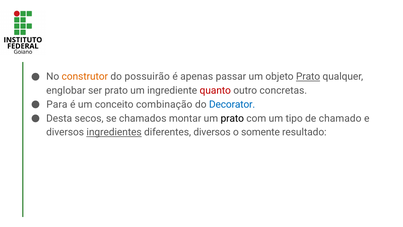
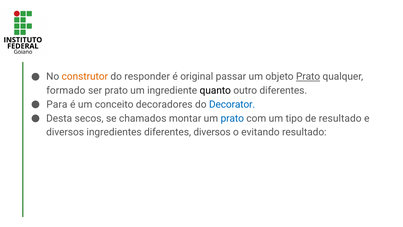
possuirão: possuirão -> responder (147, 77)
apenas: apenas -> original (197, 77)
englobar: englobar -> formado (66, 90)
quanto colour: red -> black (215, 90)
outro concretas: concretas -> diferentes (283, 90)
combinação: combinação -> decoradores (164, 104)
prato colour: black -> blue (232, 118)
de chamado: chamado -> resultado (340, 118)
ingredientes underline: present -> none (114, 132)
somente: somente -> evitando (260, 132)
